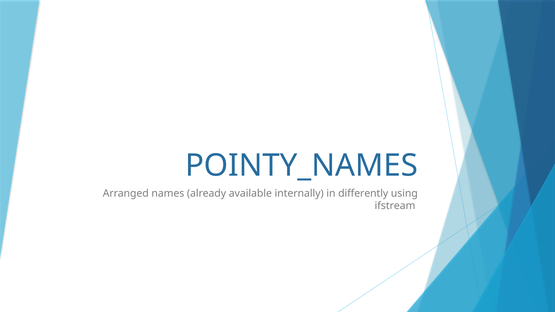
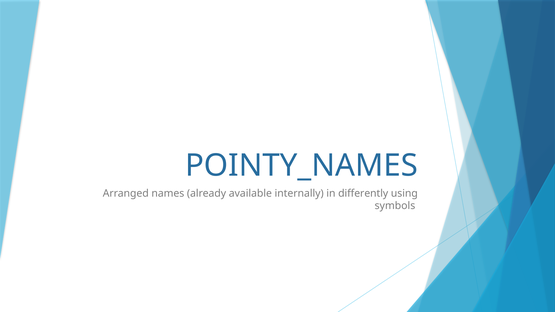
ifstream: ifstream -> symbols (395, 206)
